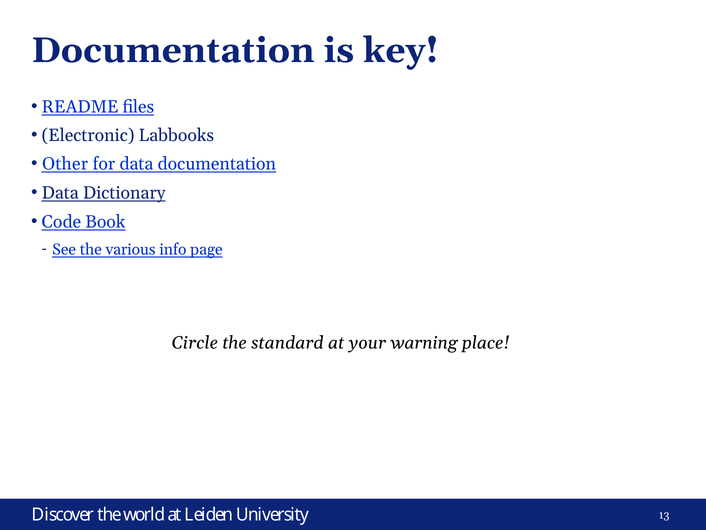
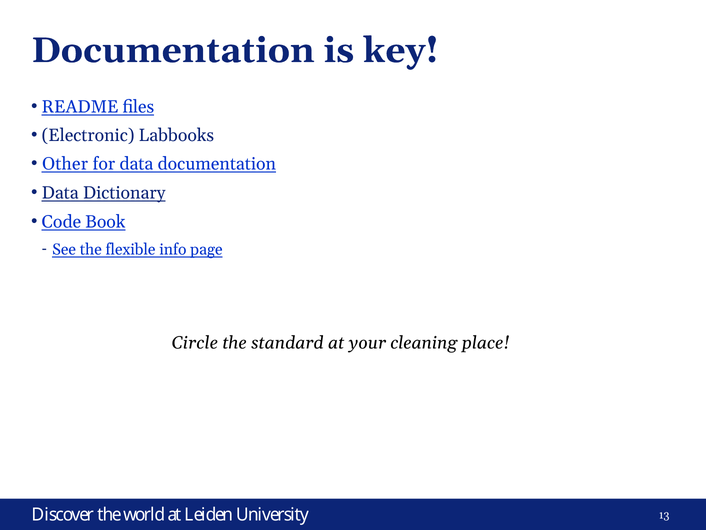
various: various -> flexible (131, 250)
warning: warning -> cleaning (424, 343)
